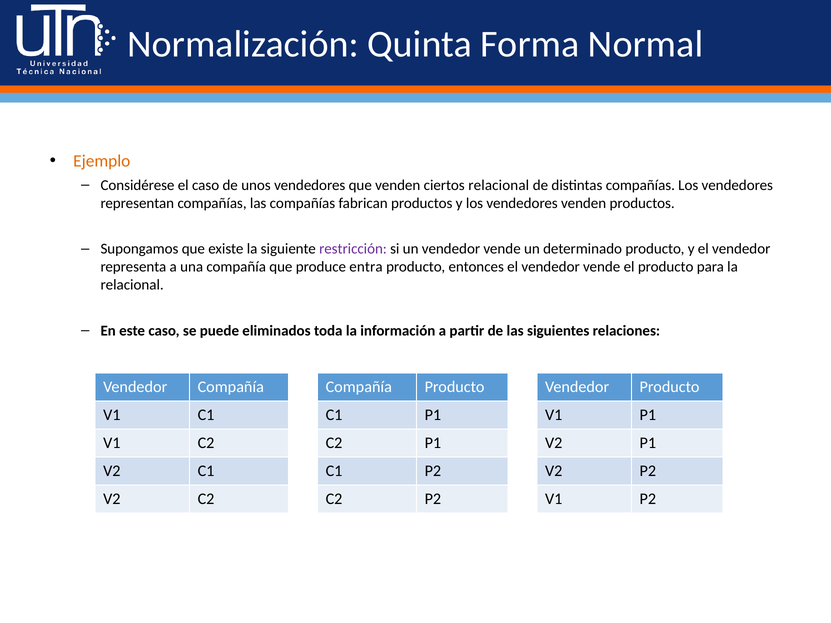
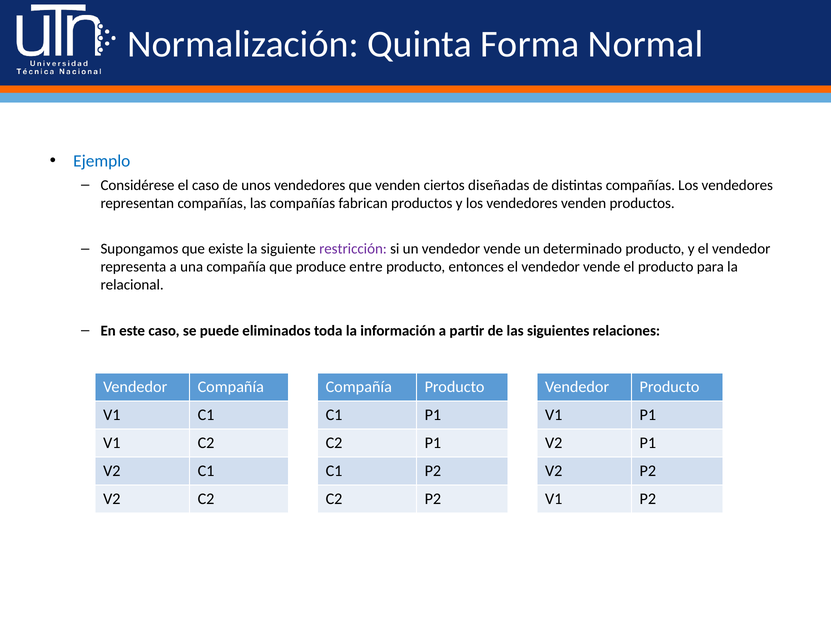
Ejemplo colour: orange -> blue (102, 161)
ciertos relacional: relacional -> diseñadas (499, 185)
entra: entra -> entre (366, 267)
